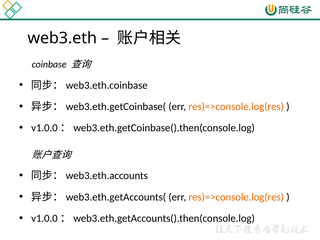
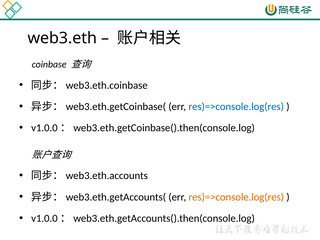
res)=>console.log(res colour: orange -> blue (236, 107)
